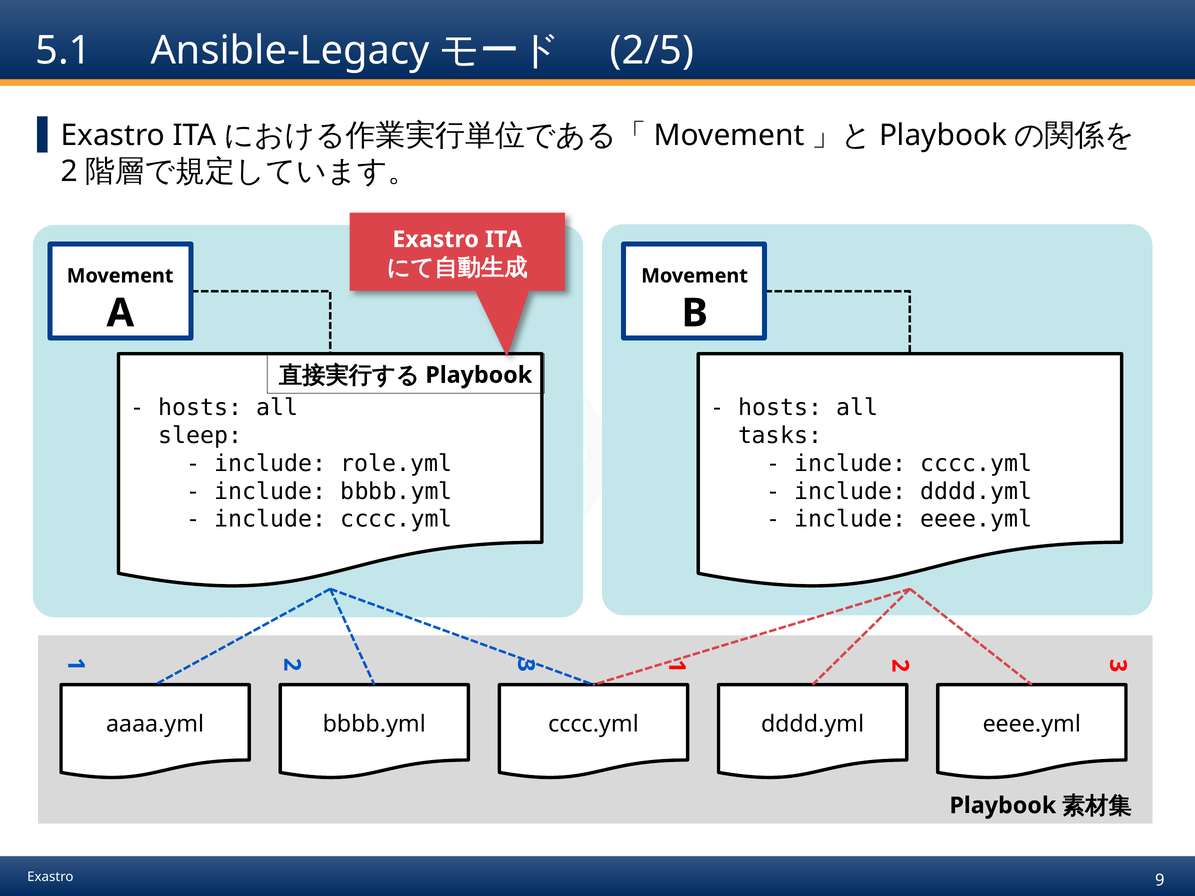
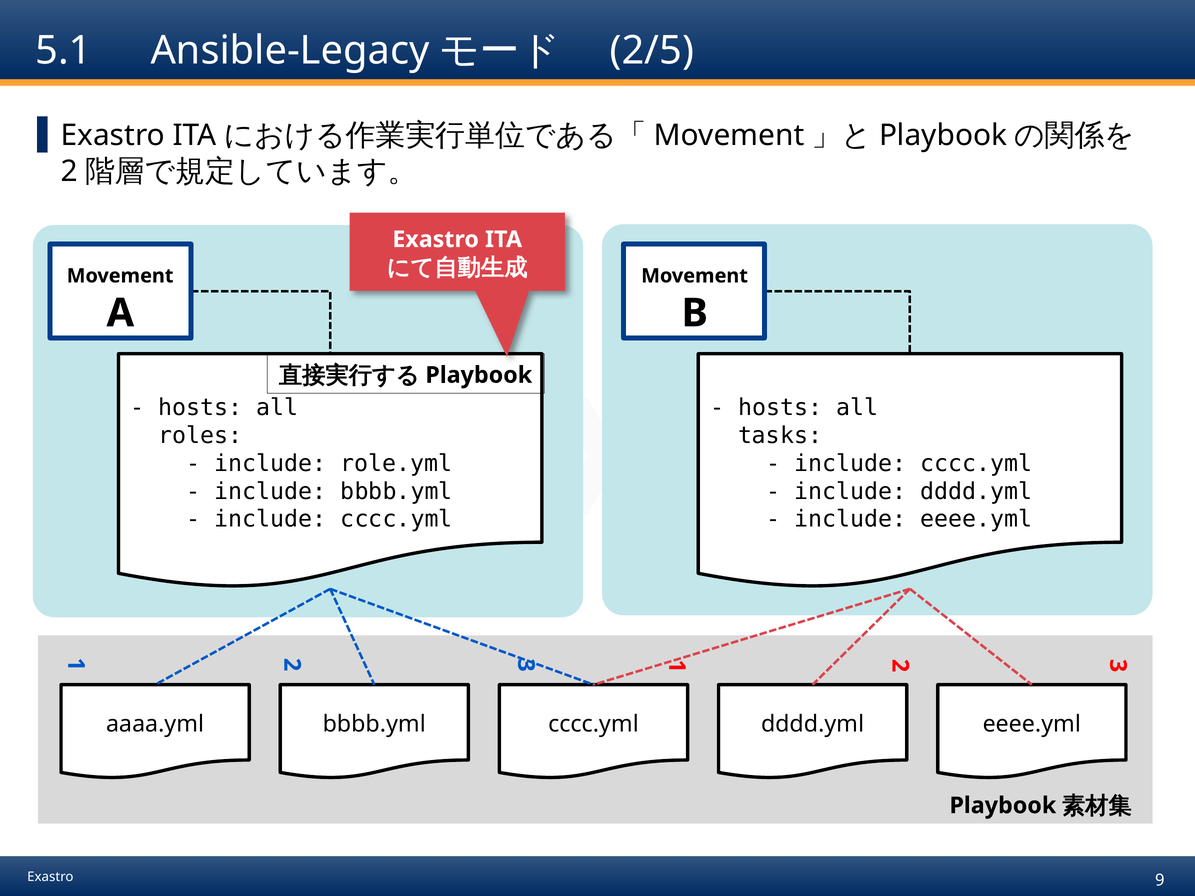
sleep: sleep -> roles (200, 436)
